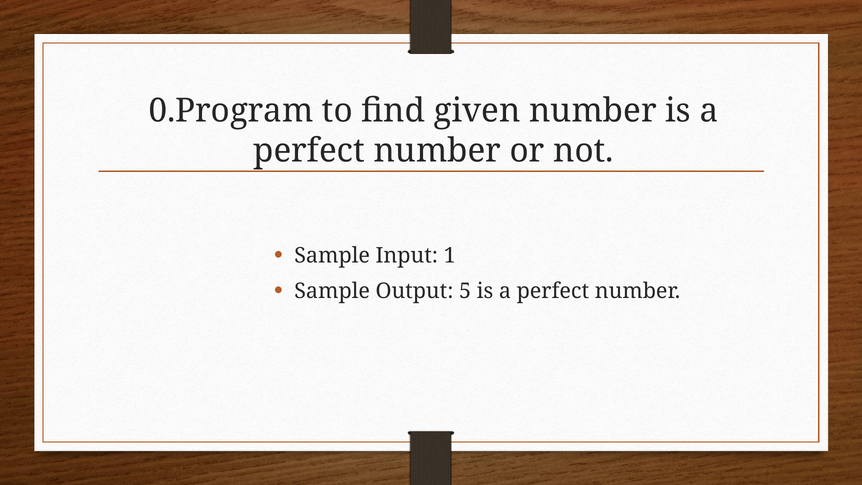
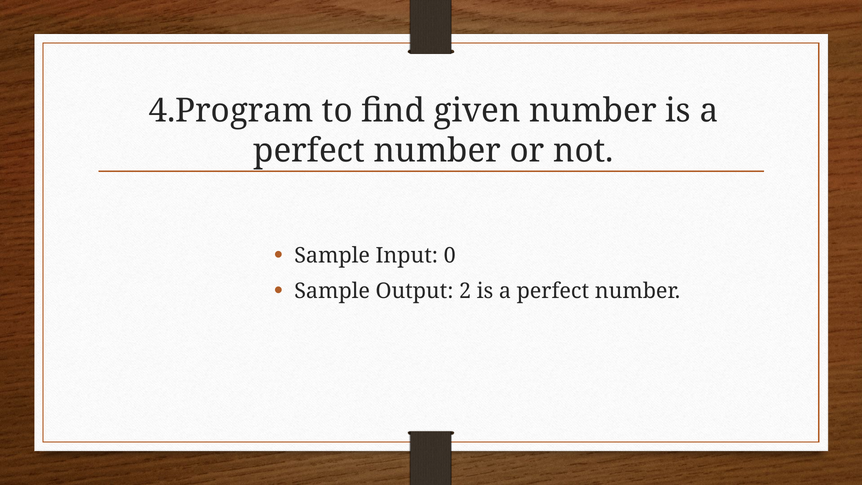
0.Program: 0.Program -> 4.Program (231, 111)
1: 1 -> 0 (450, 255)
5: 5 -> 2 (465, 291)
